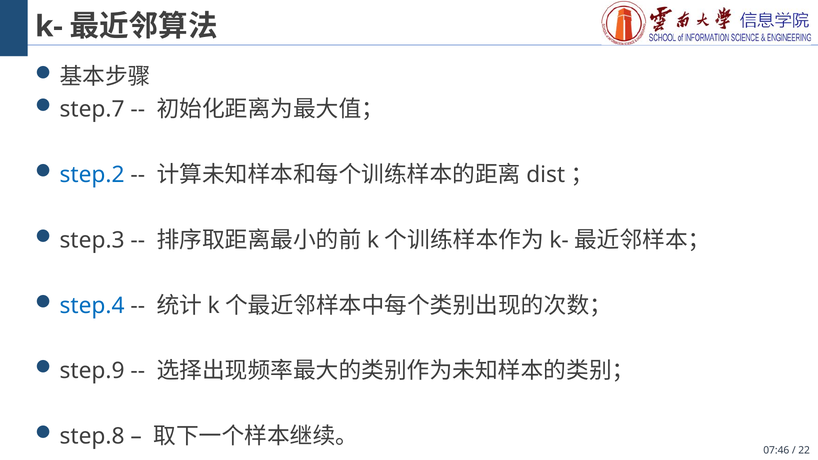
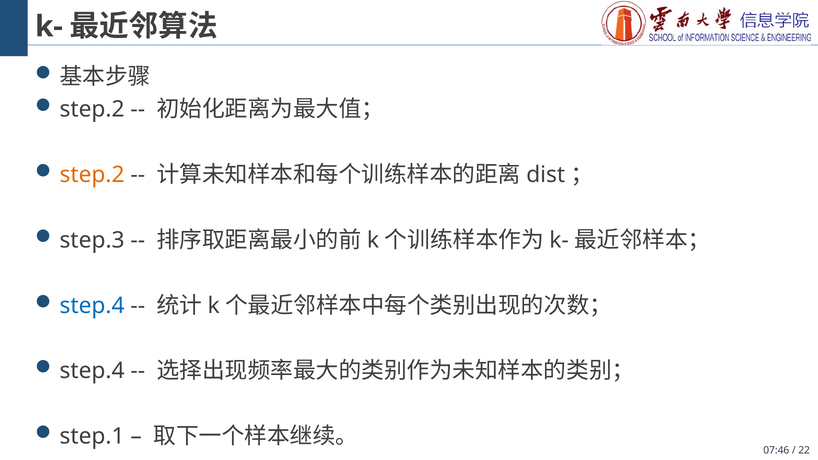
step.7: step.7 -> step.2 (92, 109)
step.2 colour: blue -> orange (92, 175)
step.9: step.9 -> step.4 (92, 371)
step.8: step.8 -> step.1 (92, 437)
